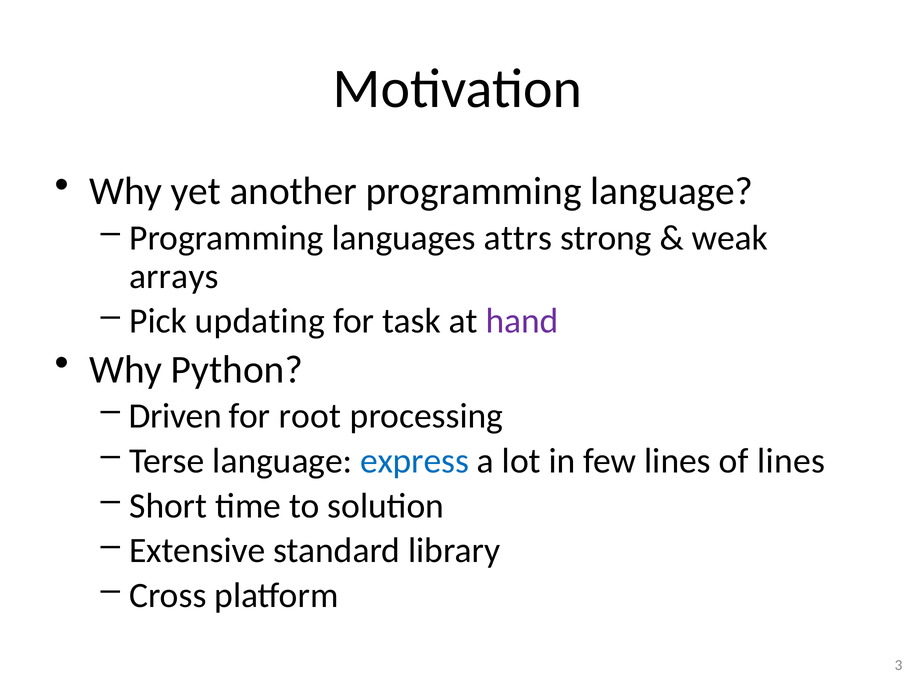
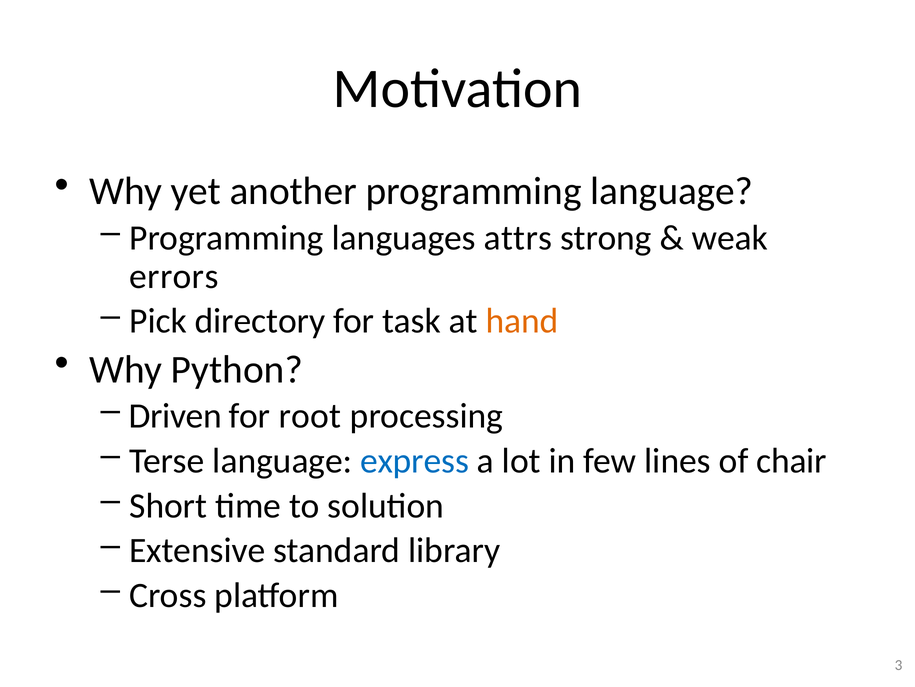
arrays: arrays -> errors (174, 276)
updating: updating -> directory (260, 321)
hand colour: purple -> orange (522, 321)
of lines: lines -> chair (791, 460)
